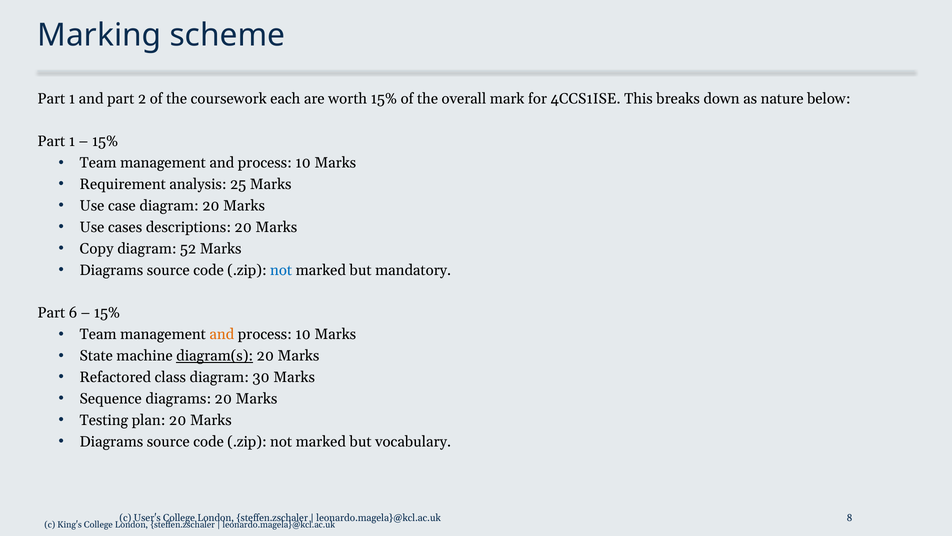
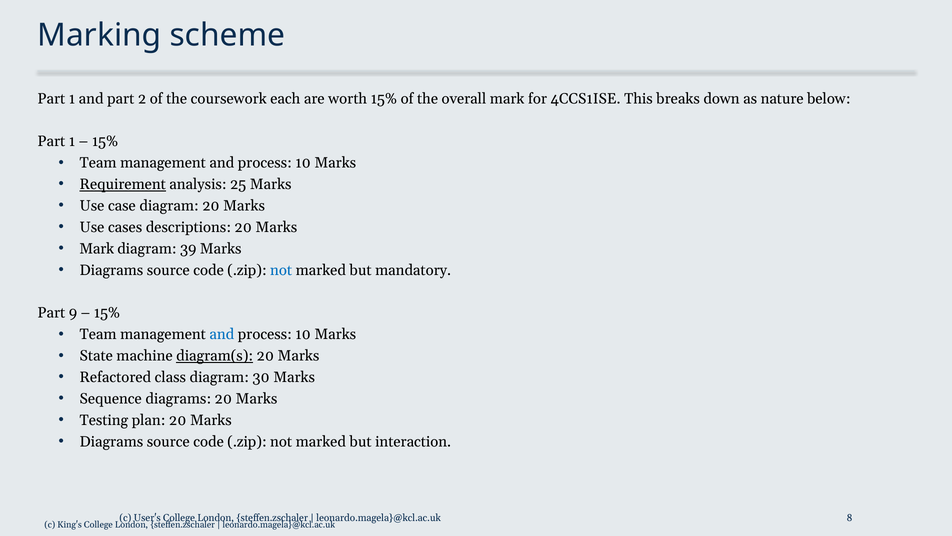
Requirement underline: none -> present (123, 184)
Copy: Copy -> Mark (97, 249)
52: 52 -> 39 (188, 249)
6: 6 -> 9 (73, 313)
and colour: orange -> blue (222, 334)
vocabulary: vocabulary -> interaction (413, 441)
